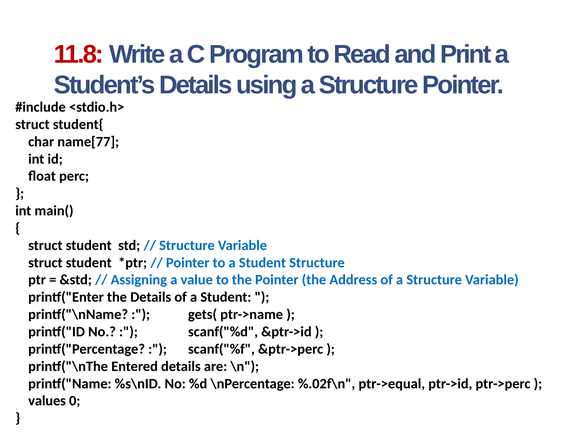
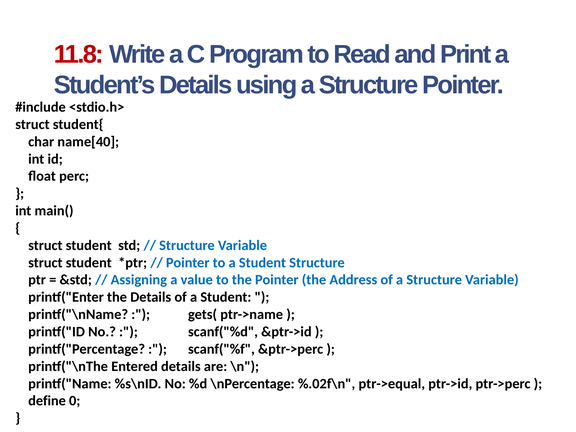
name[77: name[77 -> name[40 (88, 142)
values: values -> define (47, 401)
